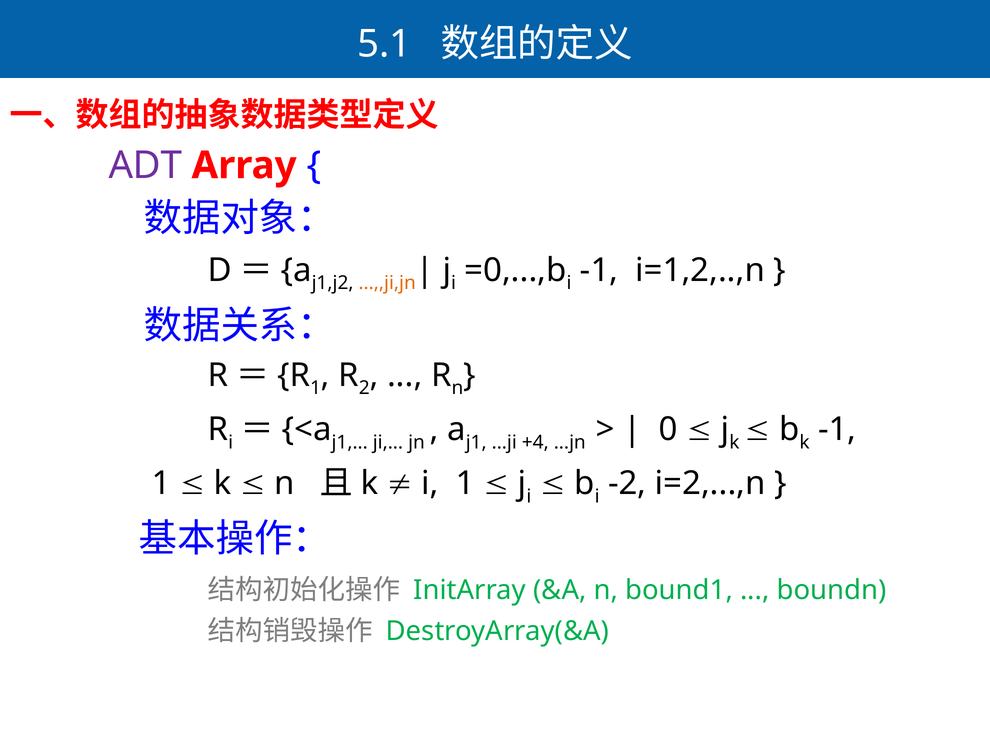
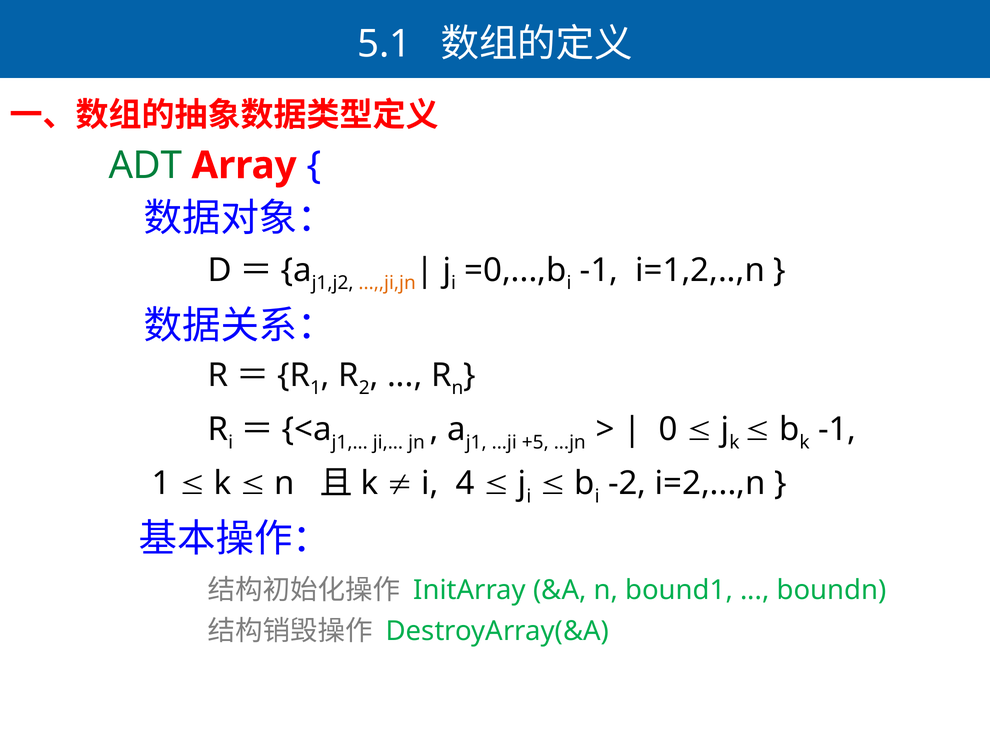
ADT colour: purple -> green (145, 165)
+4: +4 -> +5 (535, 442)
i 1: 1 -> 4 (465, 483)
